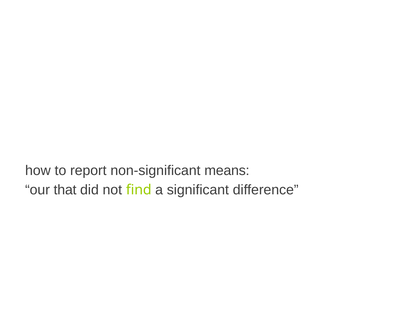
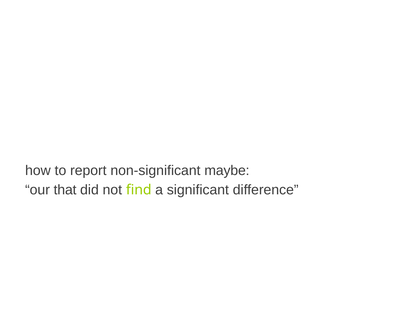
means: means -> maybe (227, 171)
